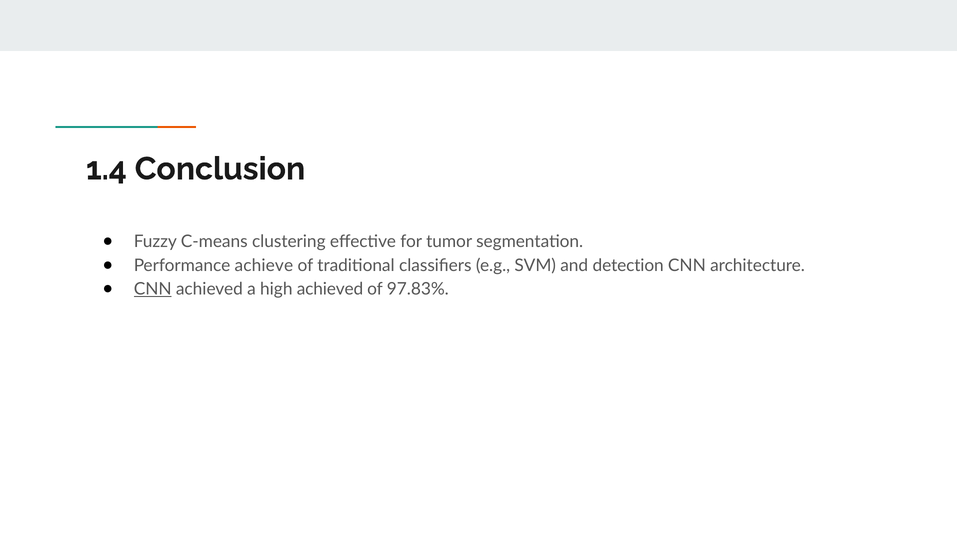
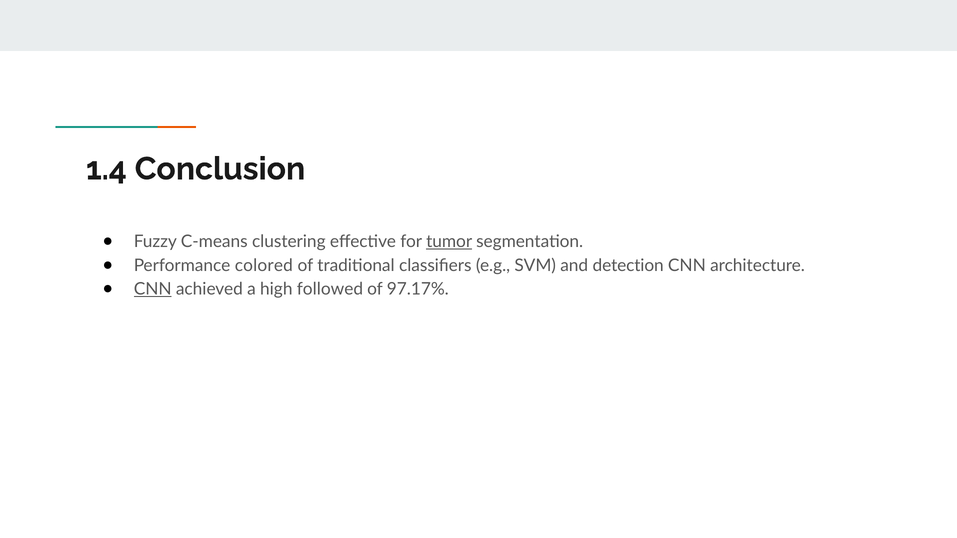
tumor underline: none -> present (449, 242)
achieve: achieve -> colored (264, 265)
high achieved: achieved -> followed (330, 289)
97.83%: 97.83% -> 97.17% (418, 289)
